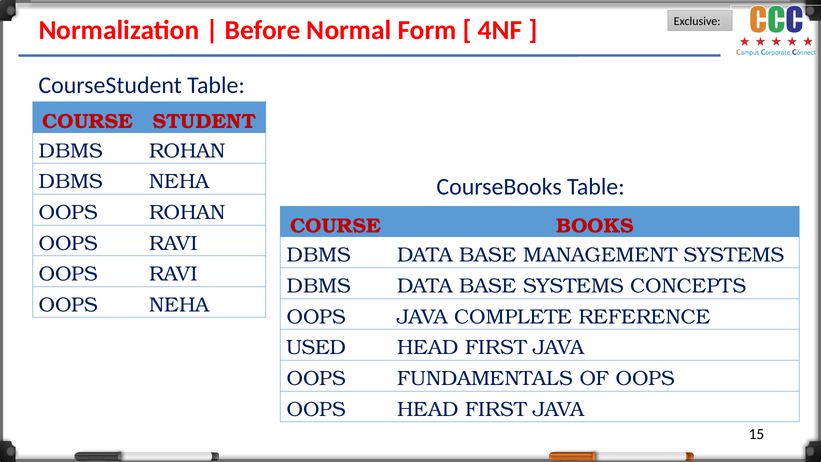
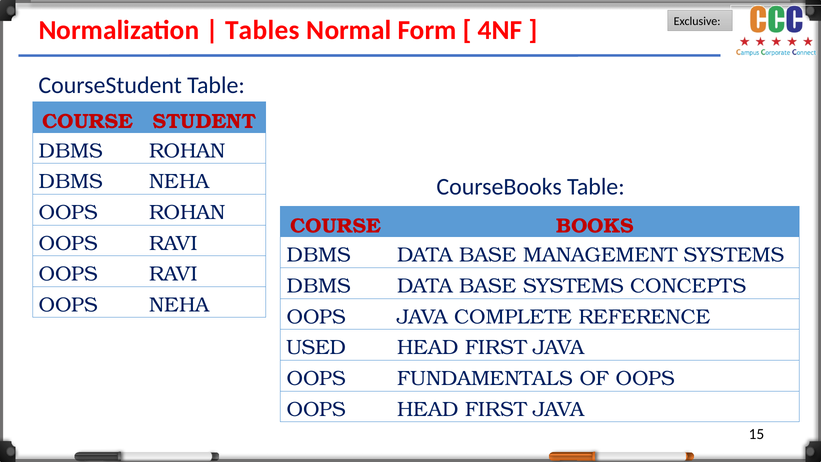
Before: Before -> Tables (262, 30)
